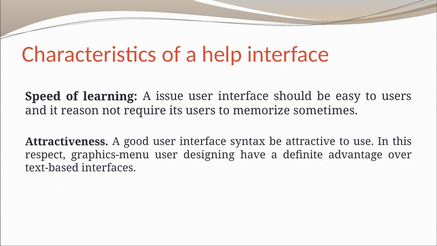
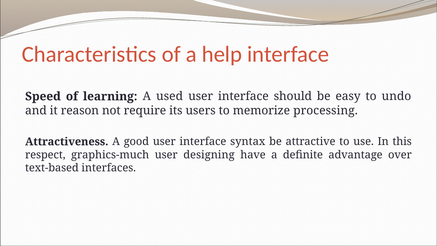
issue: issue -> used (170, 96)
to users: users -> undo (396, 96)
sometimes: sometimes -> processing (326, 111)
graphics-menu: graphics-menu -> graphics-much (110, 155)
